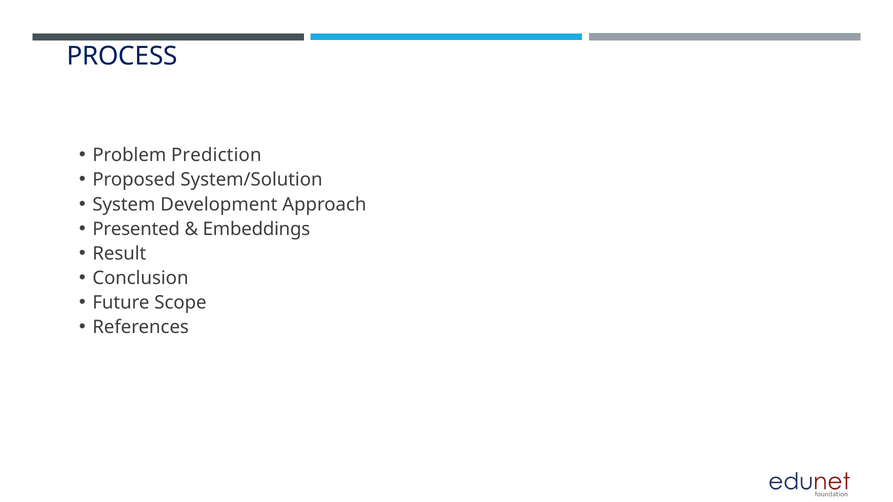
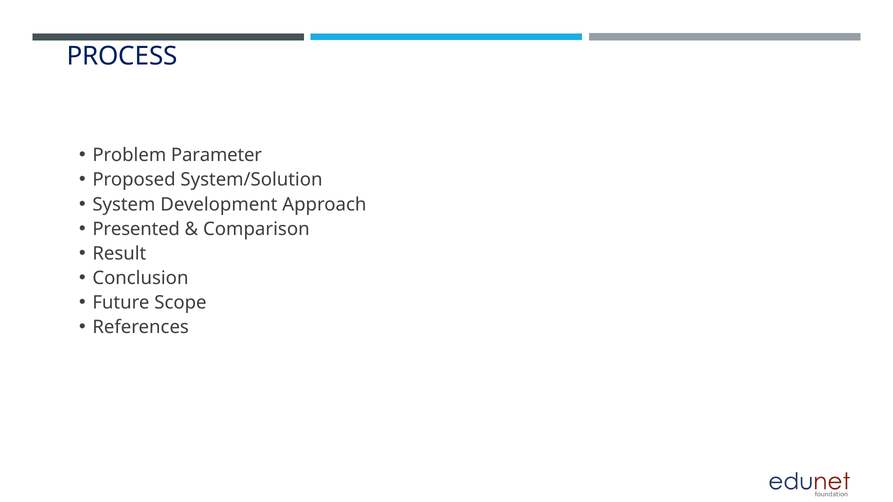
Prediction: Prediction -> Parameter (216, 155)
Embeddings: Embeddings -> Comparison (256, 229)
